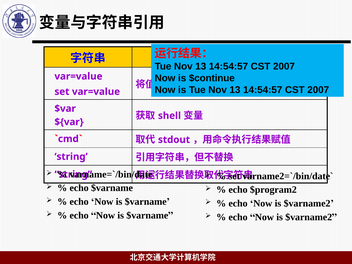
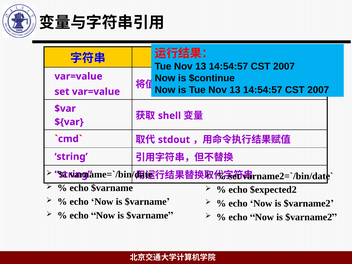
$program2: $program2 -> $expected2 (273, 190)
